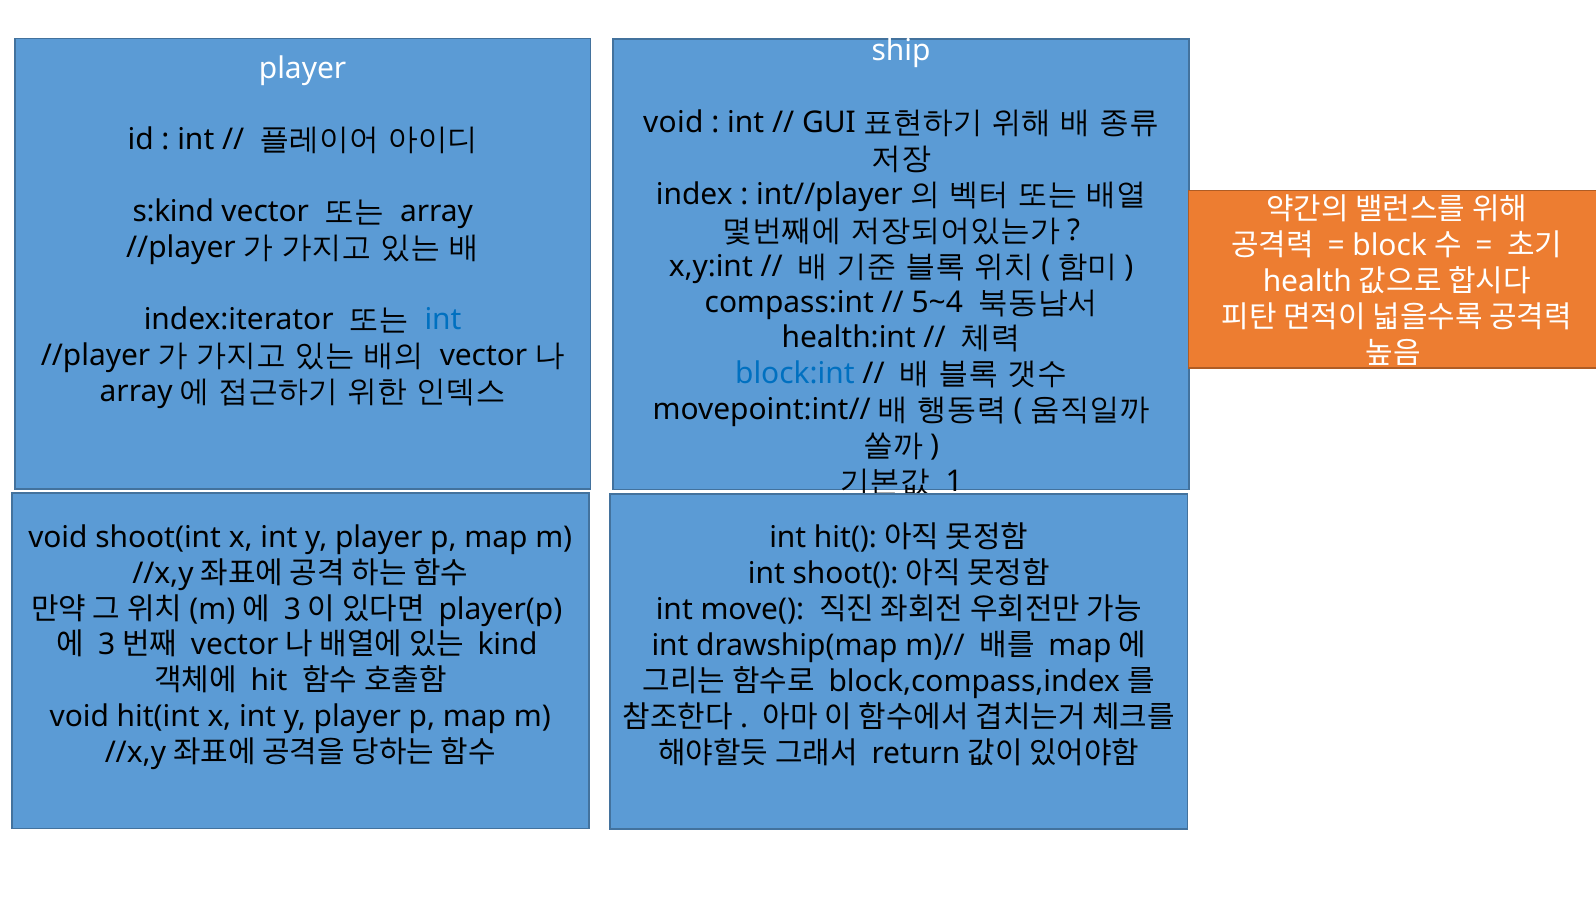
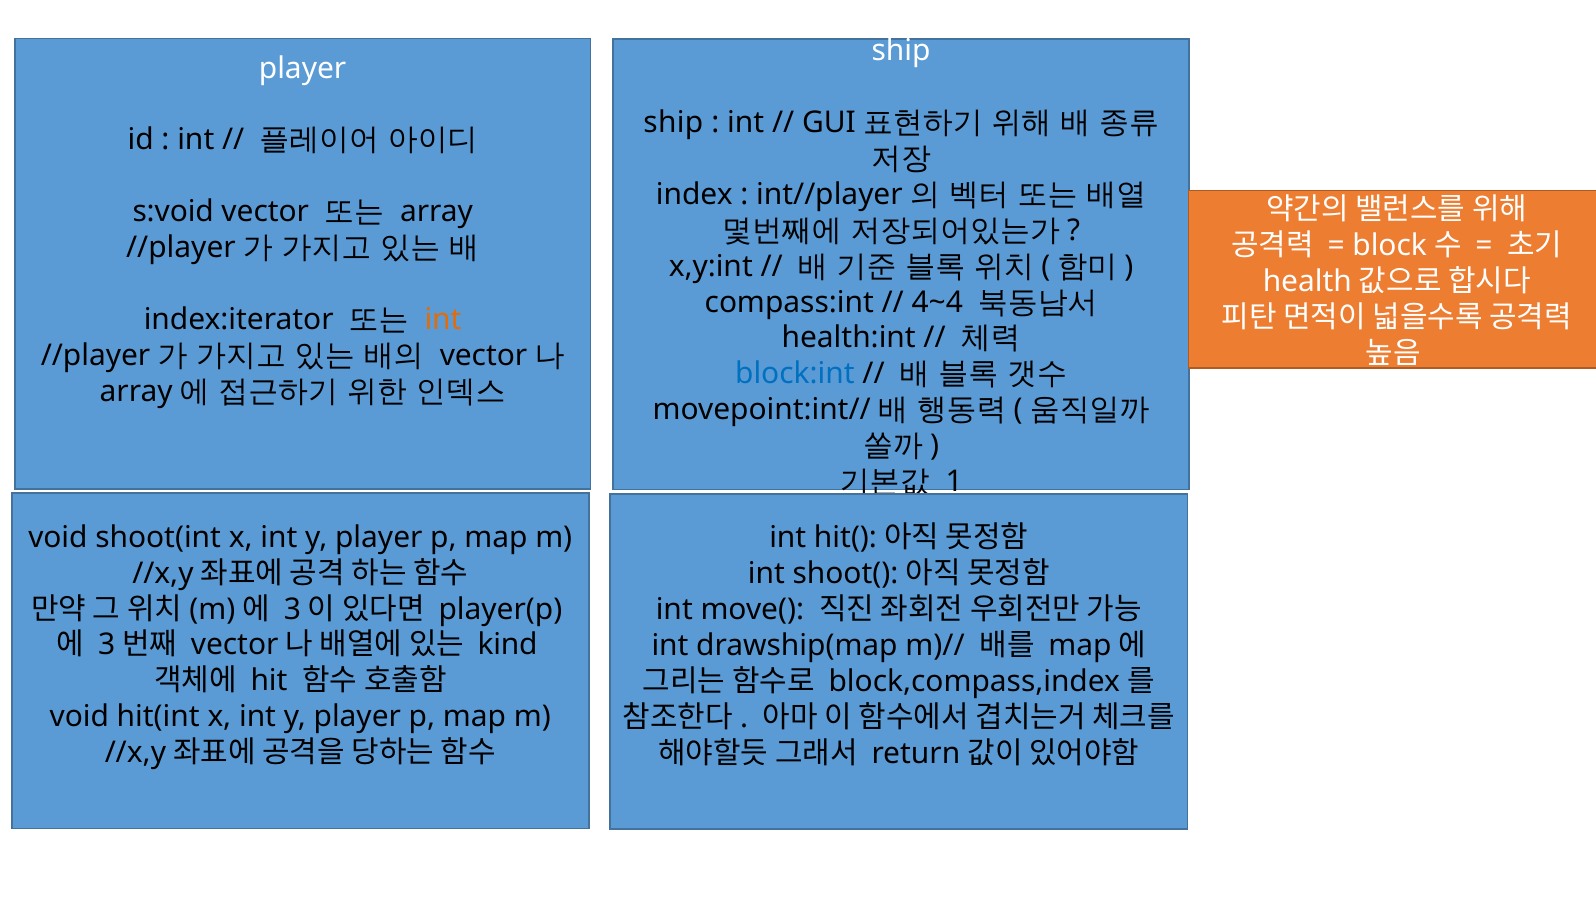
void: void -> ship (673, 123)
s:kind: s:kind -> s:void (173, 212)
5~4: 5~4 -> 4~4 (937, 302)
int colour: blue -> orange (443, 320)
